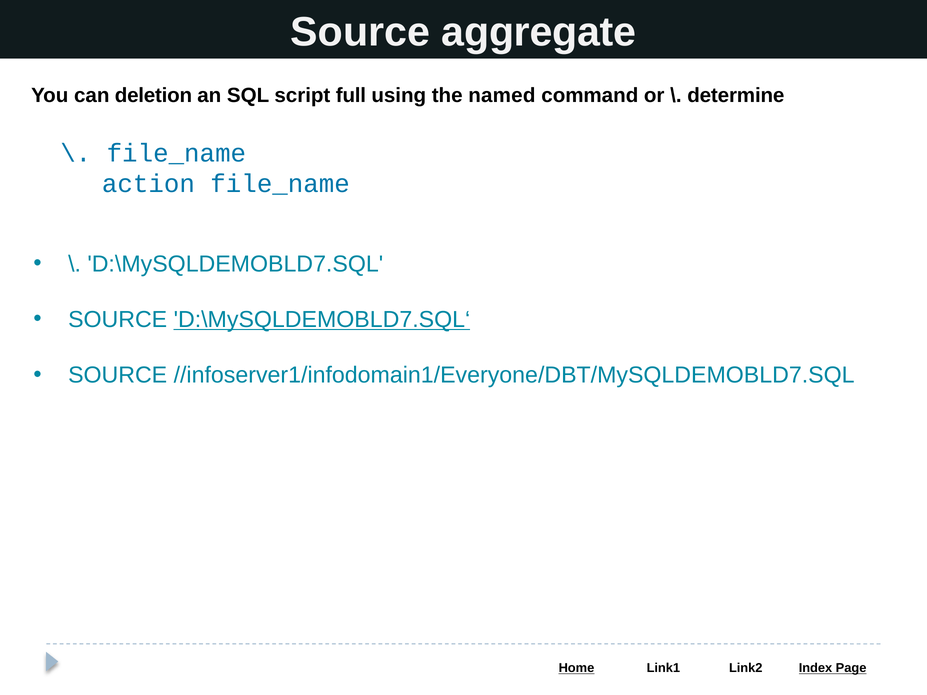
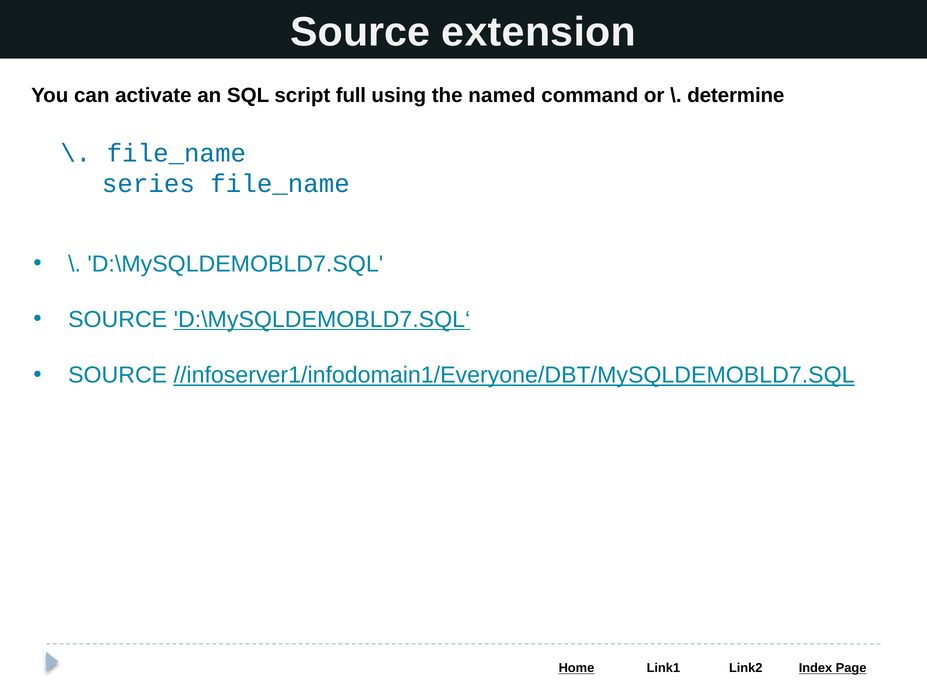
aggregate: aggregate -> extension (539, 32)
deletion: deletion -> activate (153, 96)
action: action -> series (148, 184)
//infoserver1/infodomain1/Everyone/DBT/MySQLDEMOBLD7.SQL underline: none -> present (514, 375)
